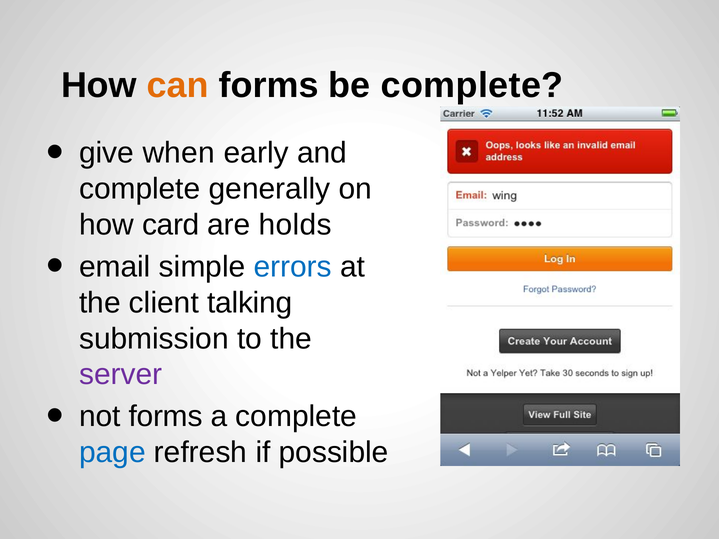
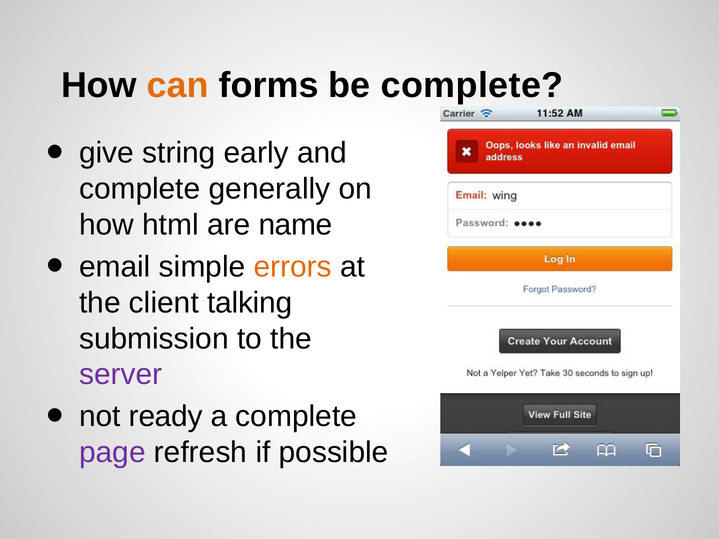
when: when -> string (179, 153)
card: card -> html (171, 225)
holds: holds -> name (296, 225)
errors colour: blue -> orange (293, 267)
not forms: forms -> ready (166, 417)
page colour: blue -> purple (112, 453)
